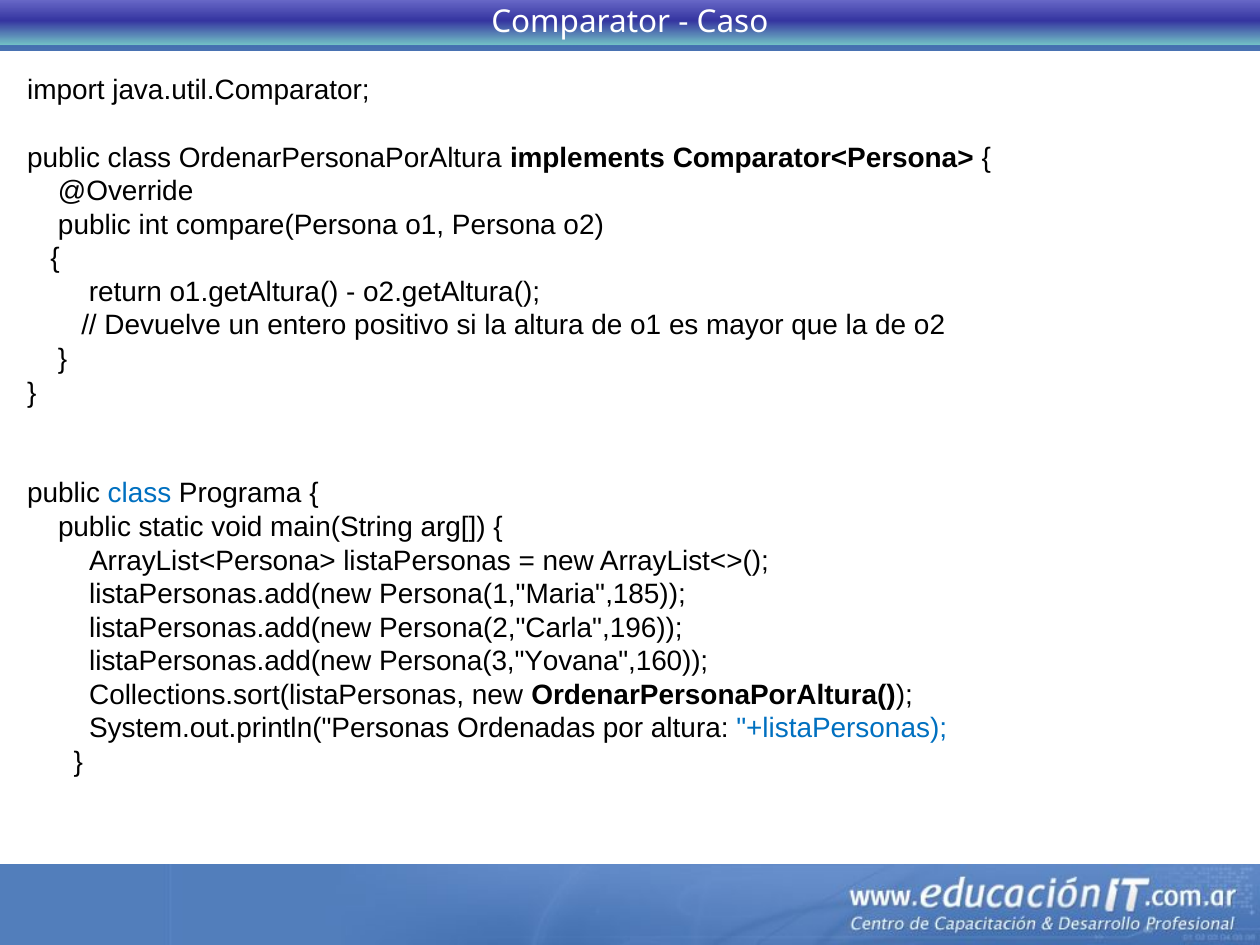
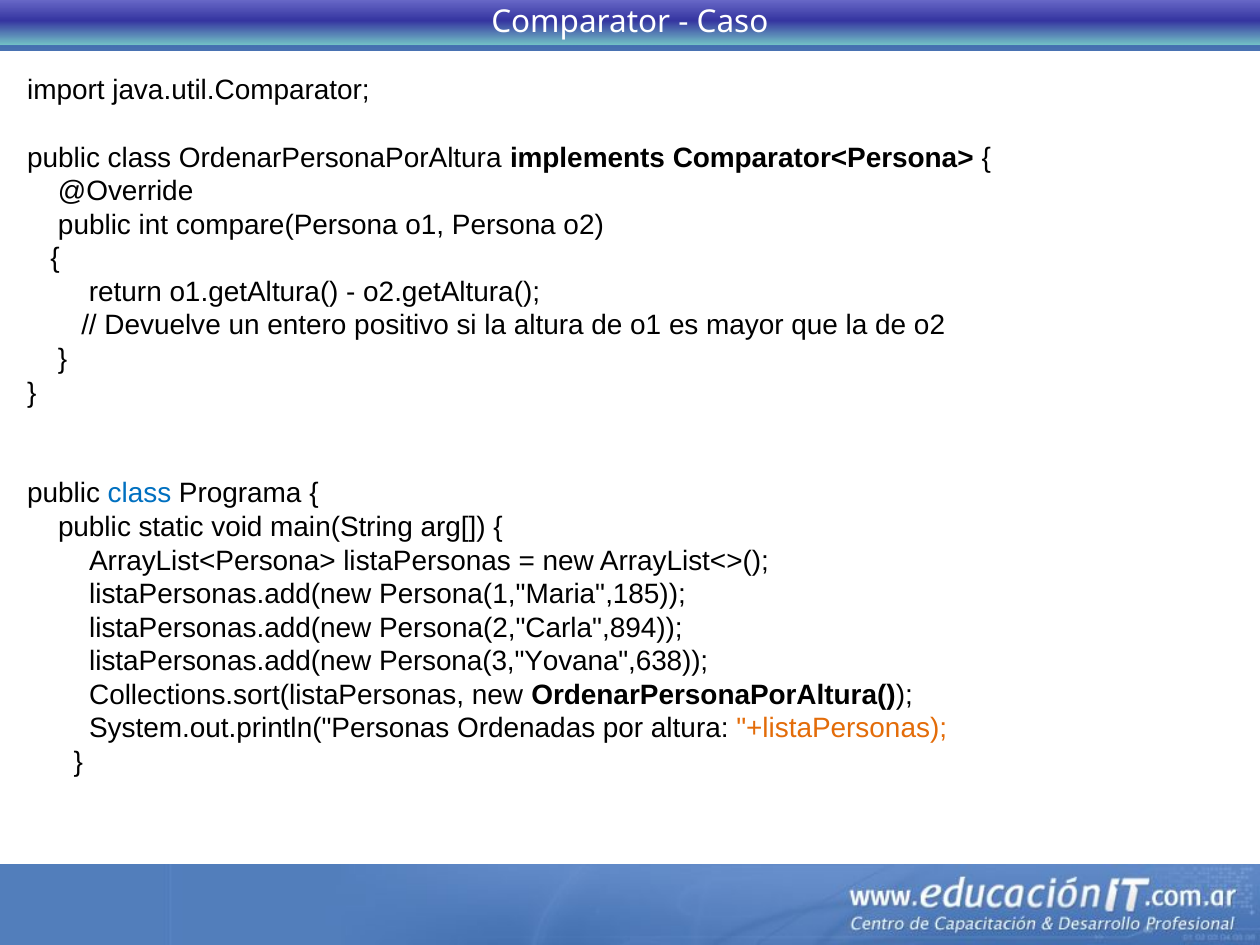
Persona(2,"Carla",196: Persona(2,"Carla",196 -> Persona(2,"Carla",894 (531, 628)
Persona(3,"Yovana",160: Persona(3,"Yovana",160 -> Persona(3,"Yovana",638 (544, 662)
+listaPersonas colour: blue -> orange (842, 729)
